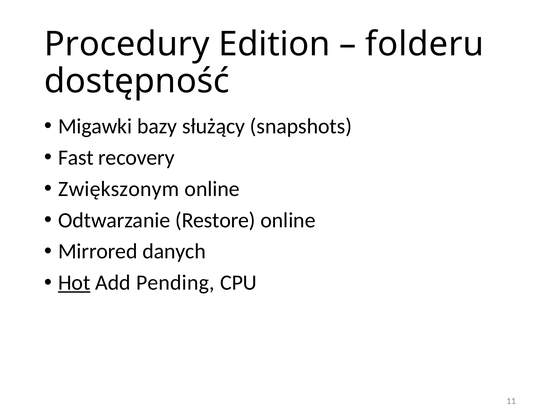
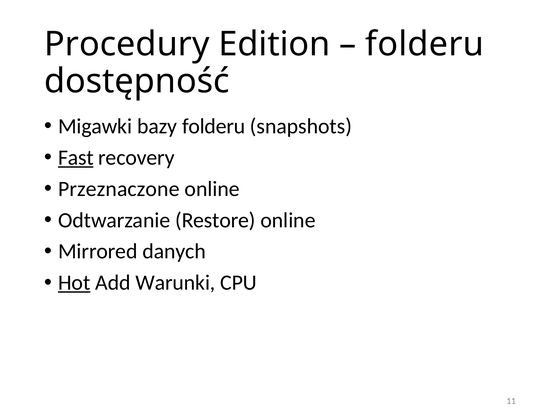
bazy służący: służący -> folderu (214, 126)
Fast underline: none -> present (76, 158)
Zwiększonym: Zwiększonym -> Przeznaczone (119, 189)
Pending: Pending -> Warunki (175, 283)
